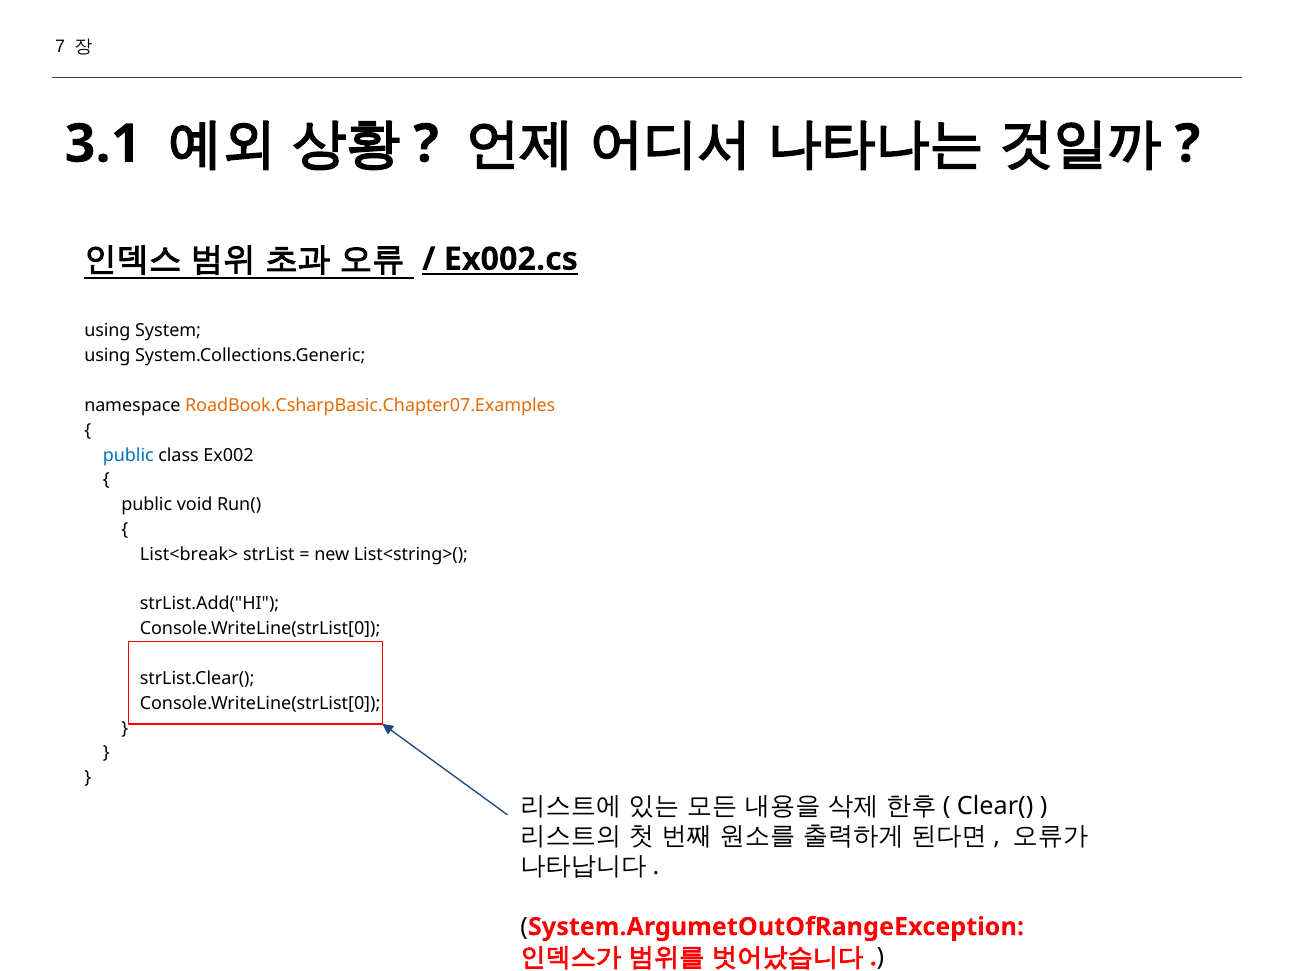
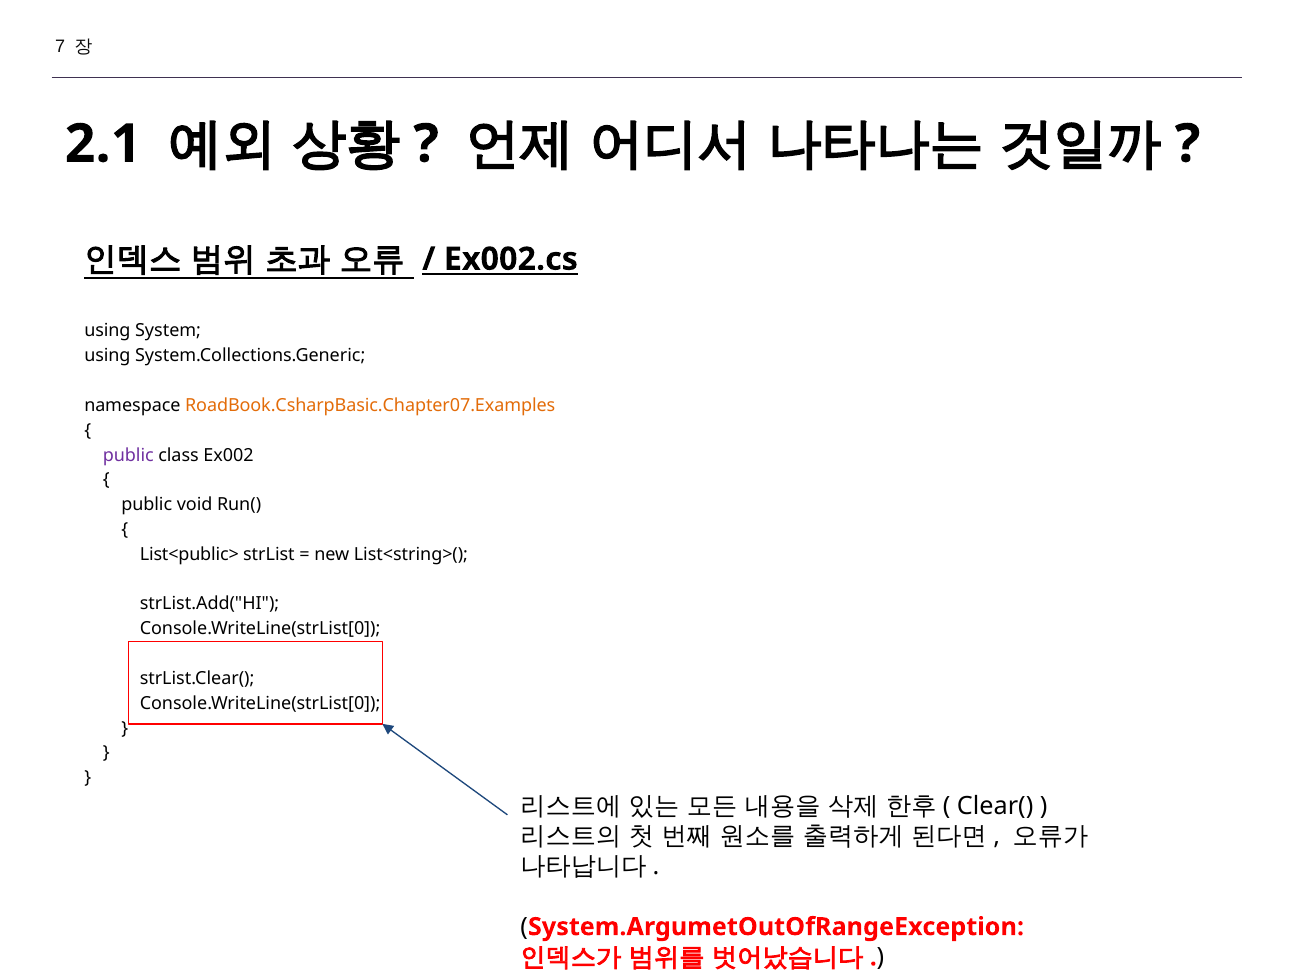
3.1: 3.1 -> 2.1 (103, 144)
public colour: blue -> purple (128, 455)
List<break>: List<break> -> List<public> (189, 555)
